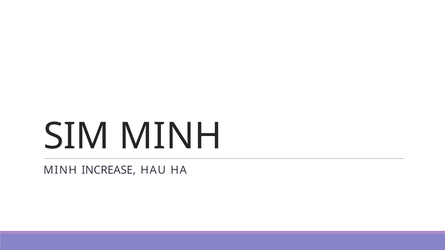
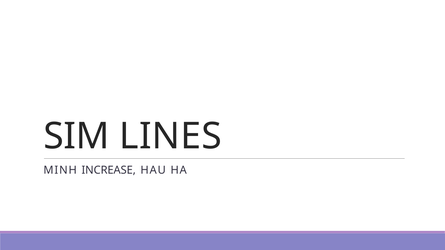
SIM MINH: MINH -> LINES (171, 136)
